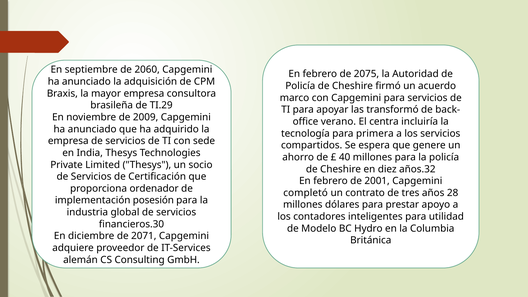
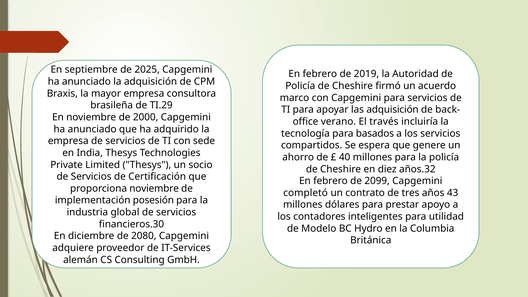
2060: 2060 -> 2025 (147, 70)
2075: 2075 -> 2019 (366, 74)
las transformó: transformó -> adquisición (393, 110)
2009: 2009 -> 2000 (146, 117)
centra: centra -> través (384, 122)
primera: primera -> basados (375, 133)
2001: 2001 -> 2099 (377, 181)
proporciona ordenador: ordenador -> noviembre (154, 189)
28: 28 -> 43 (453, 193)
2071: 2071 -> 2080 (144, 236)
